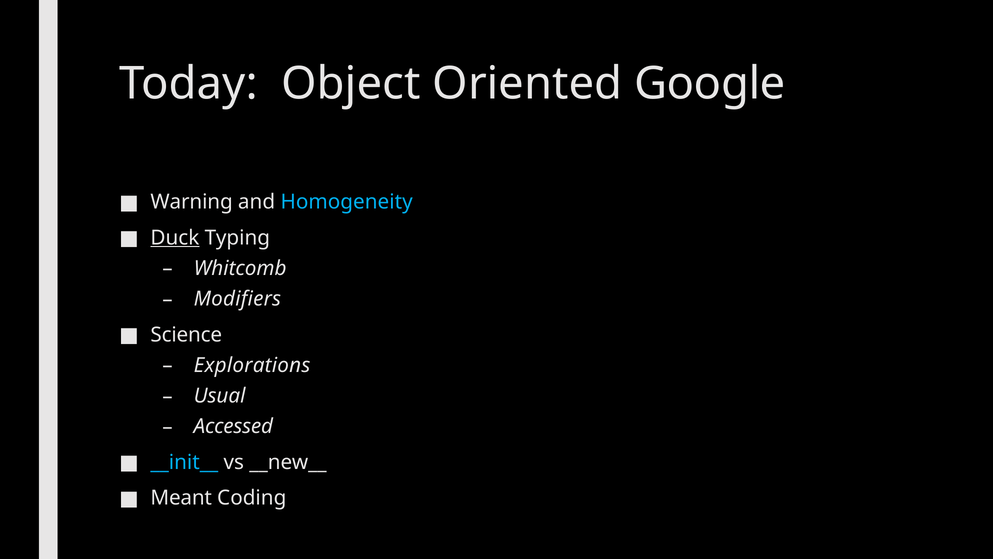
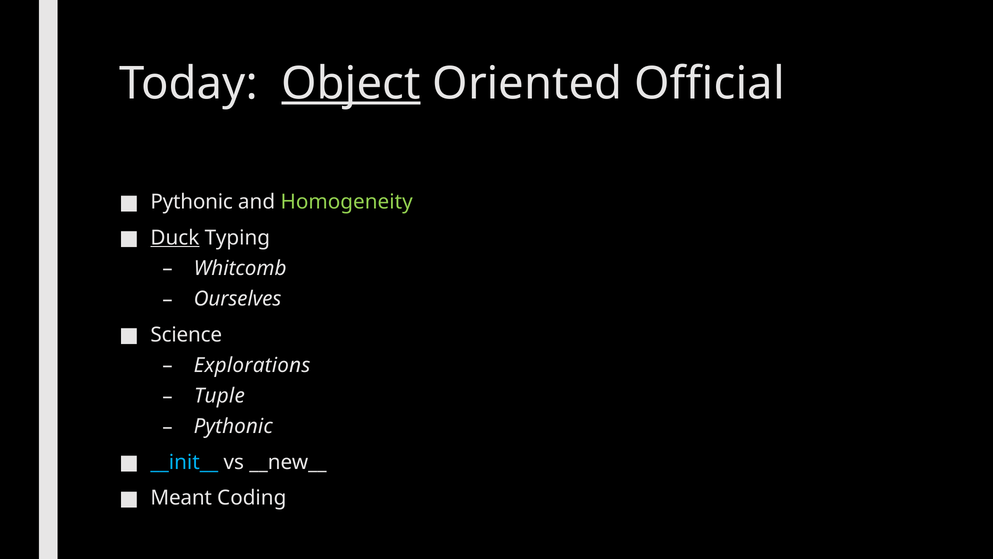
Object underline: none -> present (351, 83)
Google: Google -> Official (710, 83)
Warning: Warning -> Pythonic (192, 202)
Homogeneity colour: light blue -> light green (347, 202)
Modifiers: Modifiers -> Ourselves (237, 299)
Usual: Usual -> Tuple (219, 396)
Accessed: Accessed -> Pythonic (233, 426)
